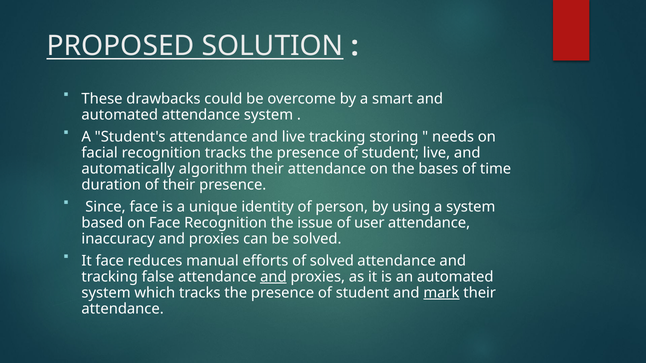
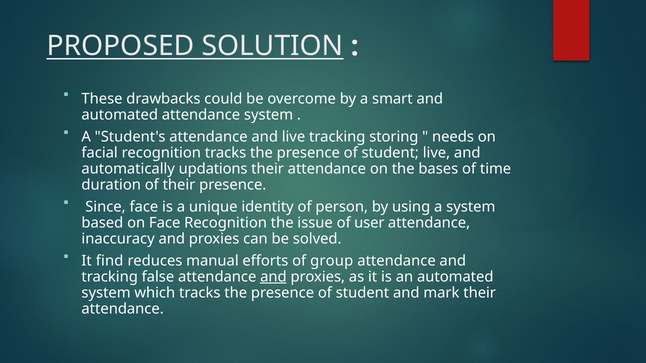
algorithm: algorithm -> updations (213, 169)
It face: face -> find (110, 261)
of solved: solved -> group (332, 261)
mark underline: present -> none (441, 293)
